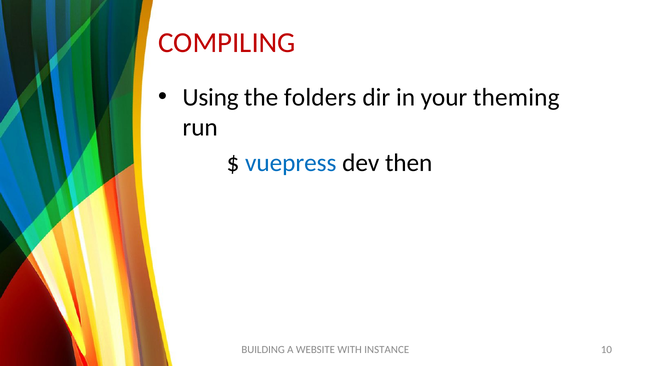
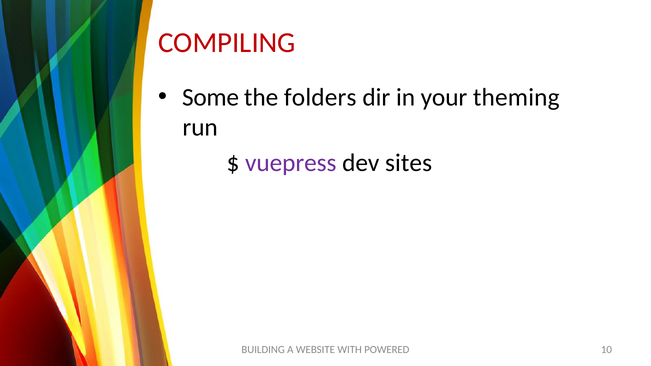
Using: Using -> Some (211, 97)
vuepress colour: blue -> purple (291, 163)
then: then -> sites (409, 163)
INSTANCE: INSTANCE -> POWERED (387, 350)
